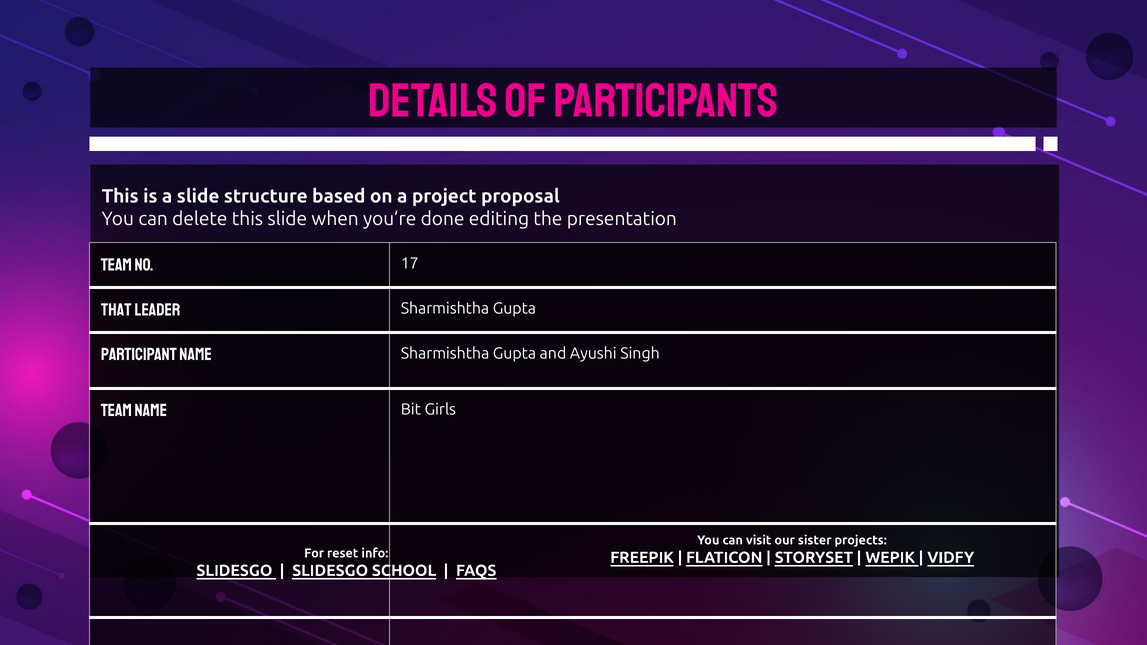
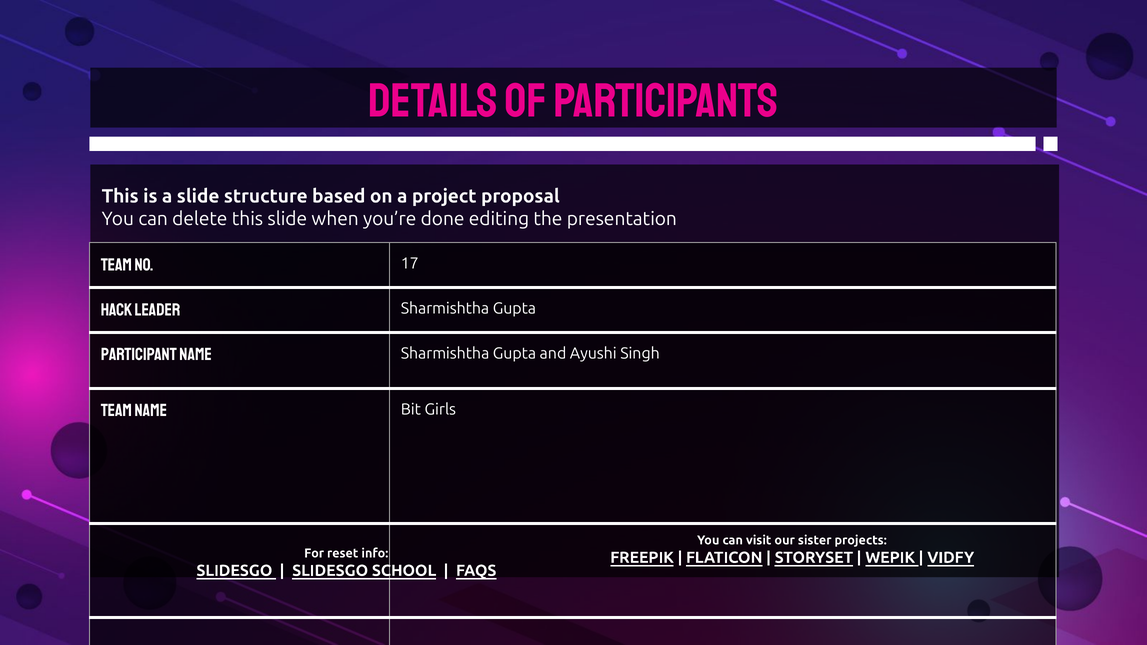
That: That -> Hack (116, 310)
